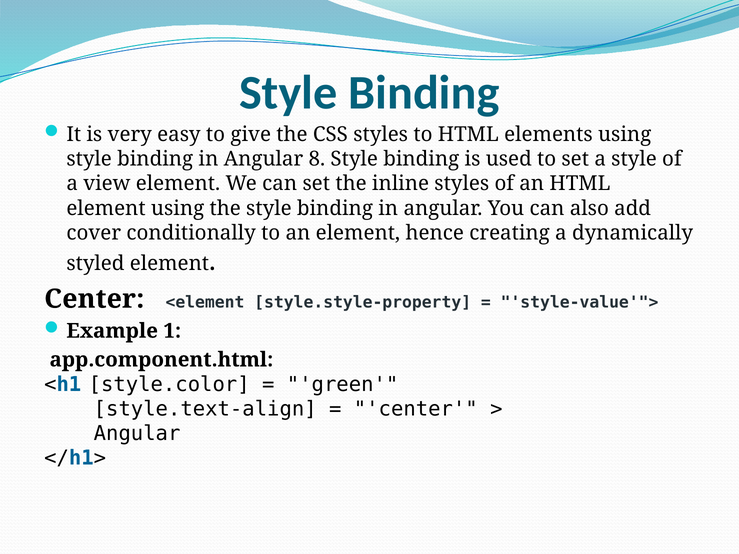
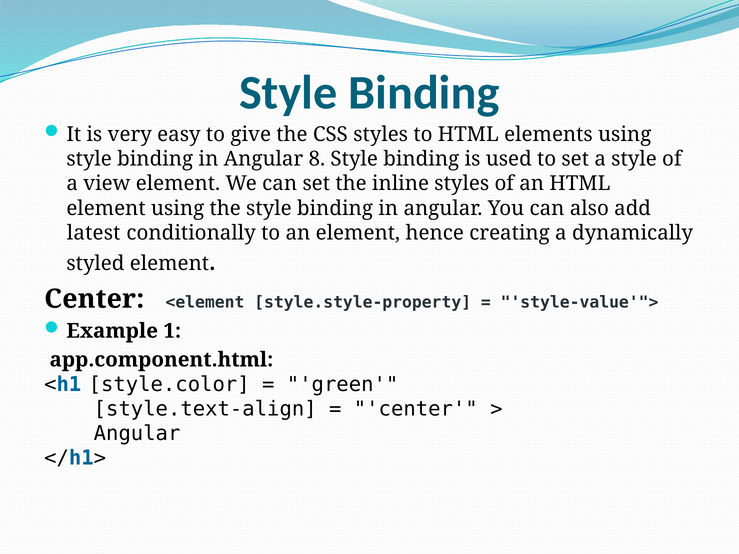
cover: cover -> latest (94, 233)
